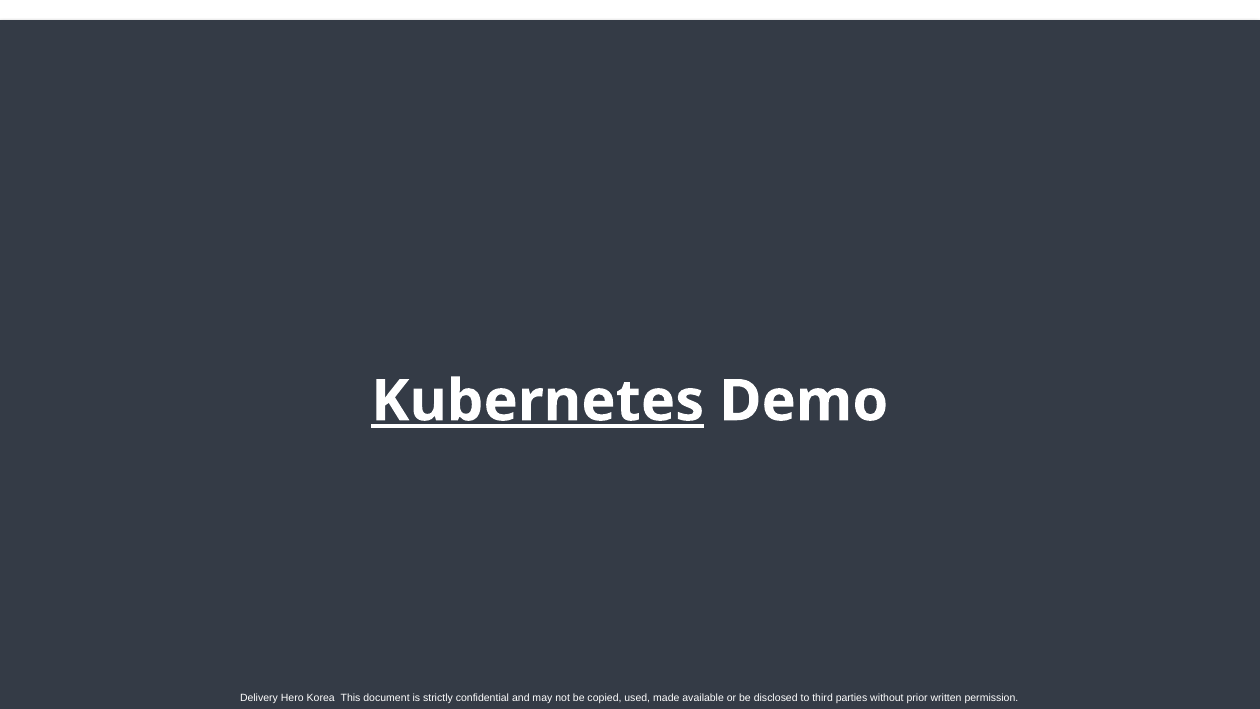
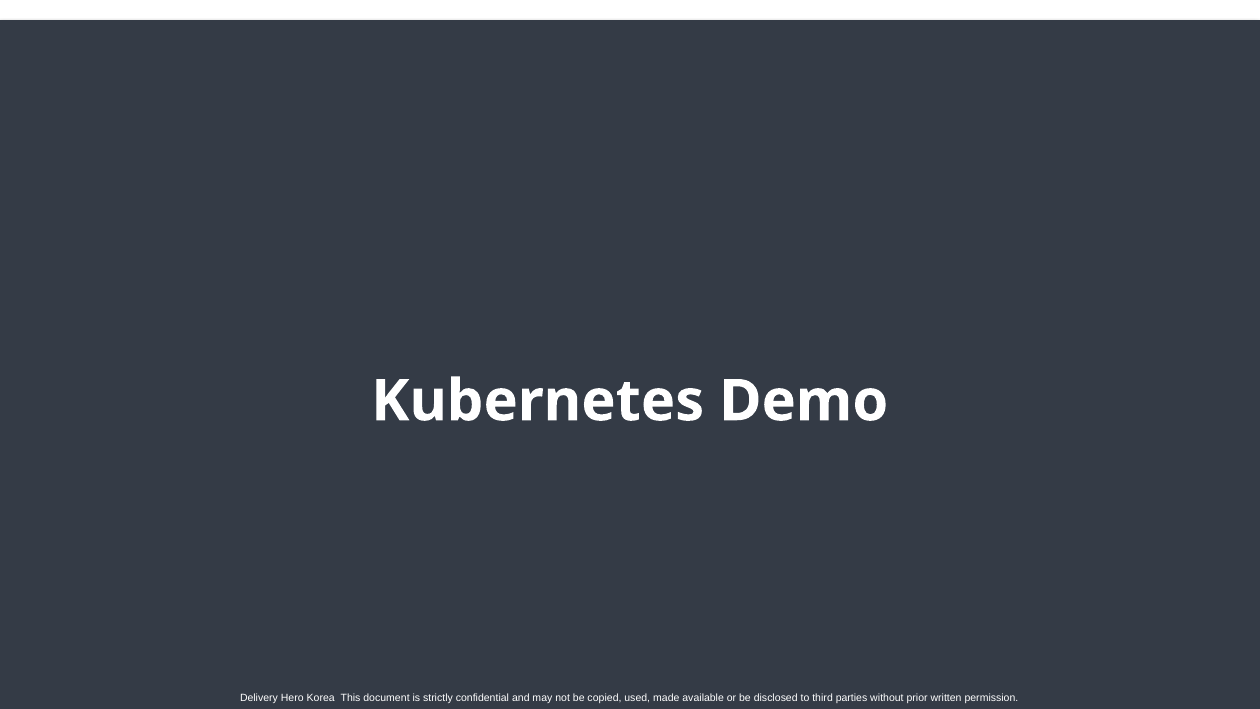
Kubernetes underline: present -> none (538, 401)
